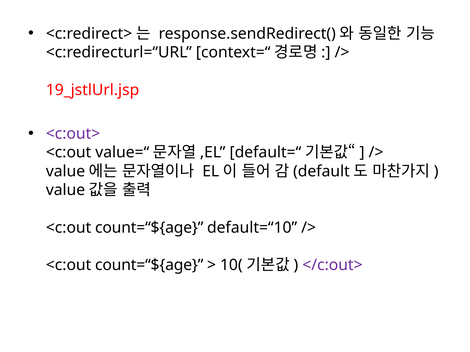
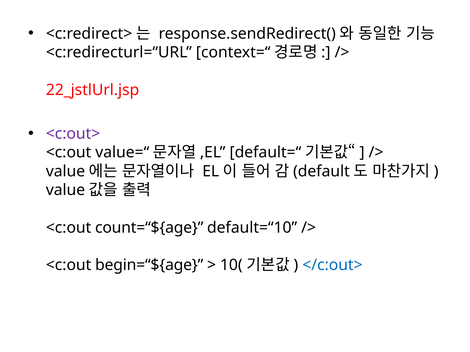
19_jstlUrl.jsp: 19_jstlUrl.jsp -> 22_jstlUrl.jsp (93, 90)
count=“${age: count=“${age -> begin=“${age (149, 266)
</c:out> colour: purple -> blue (332, 266)
